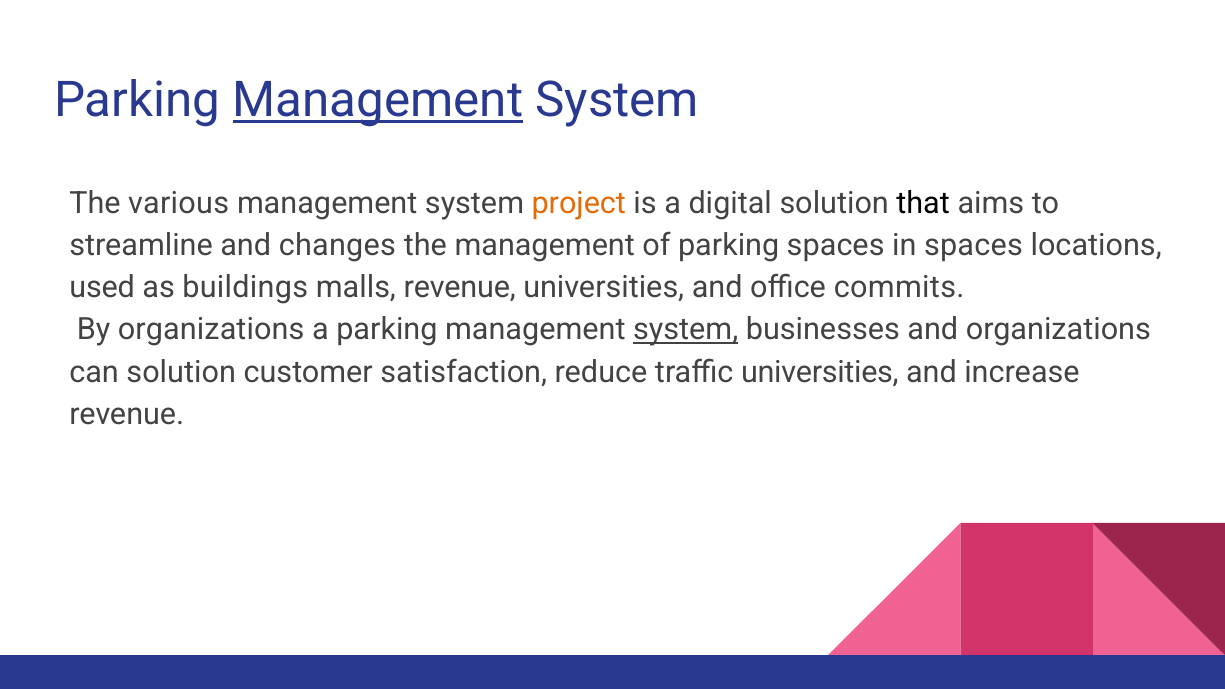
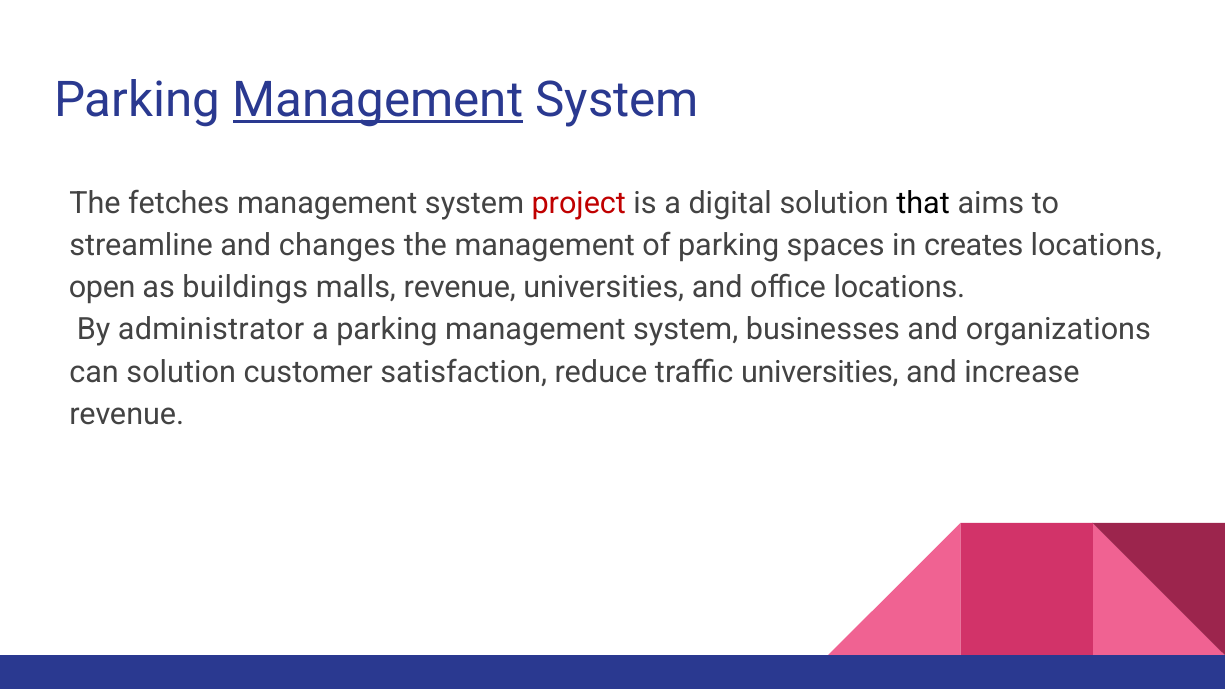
various: various -> fetches (179, 203)
project colour: orange -> red (579, 203)
in spaces: spaces -> creates (974, 245)
used: used -> open (102, 288)
office commits: commits -> locations (899, 288)
By organizations: organizations -> administrator (211, 330)
system underline: present -> none (686, 330)
